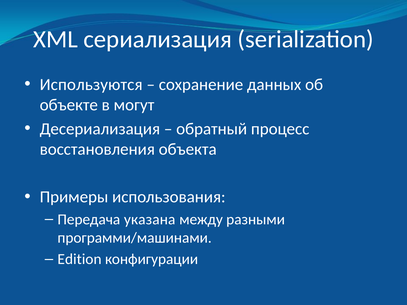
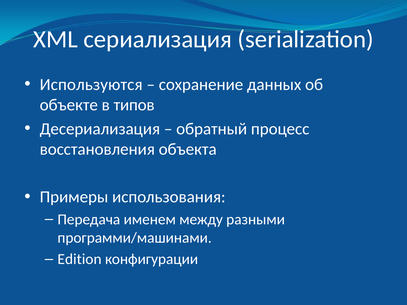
могут: могут -> типов (134, 105)
указана: указана -> именем (150, 220)
